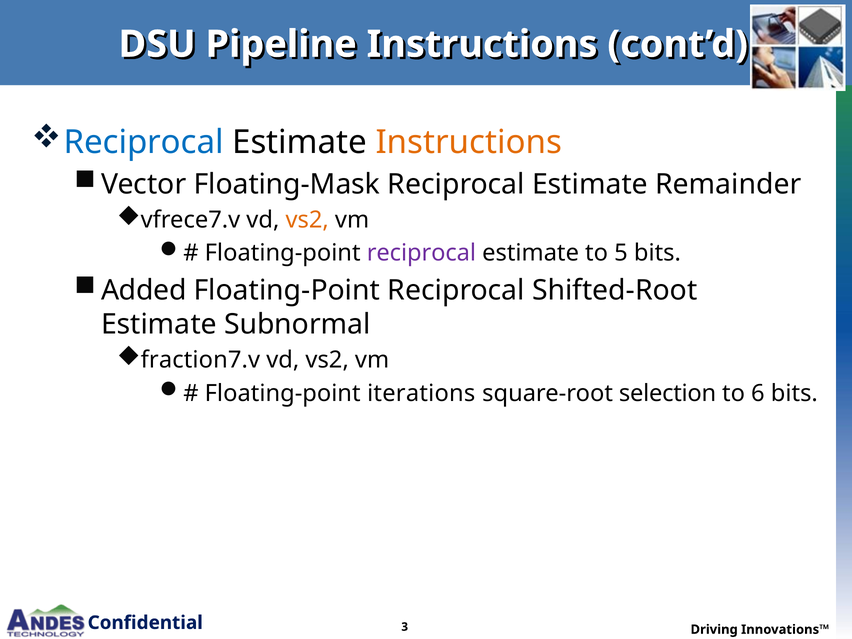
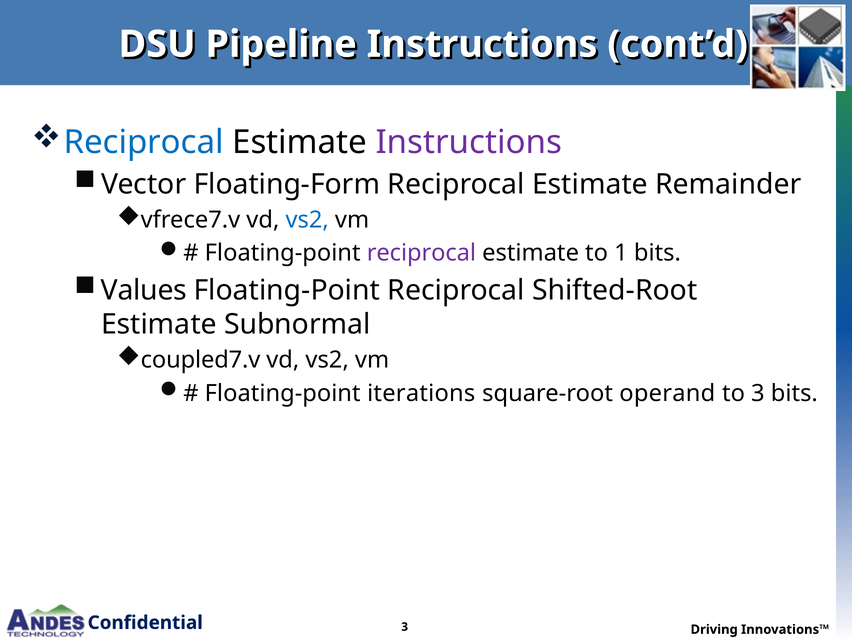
Instructions colour: orange -> purple (469, 142)
Floating-Mask: Floating-Mask -> Floating-Form (287, 184)
vs2 colour: orange -> blue (307, 220)
5: 5 -> 1 (621, 253)
Added: Added -> Values (144, 290)
fraction7.v: fraction7.v -> coupled7.v (201, 360)
selection: selection -> operand (667, 393)
to 6: 6 -> 3 (758, 393)
